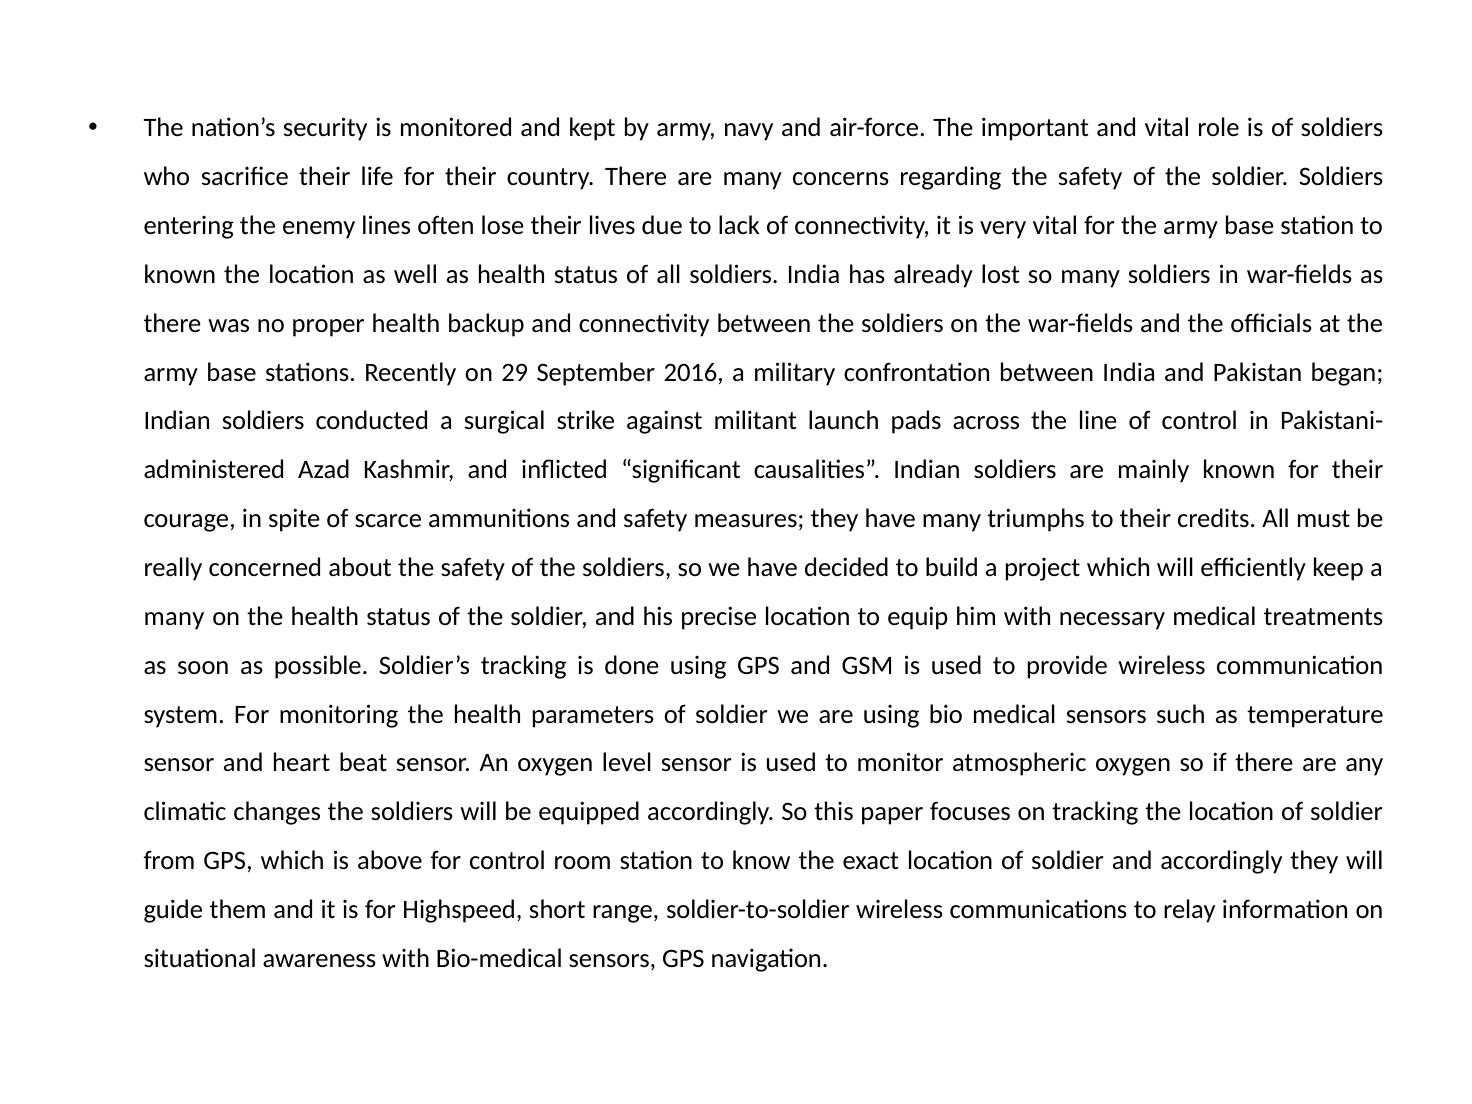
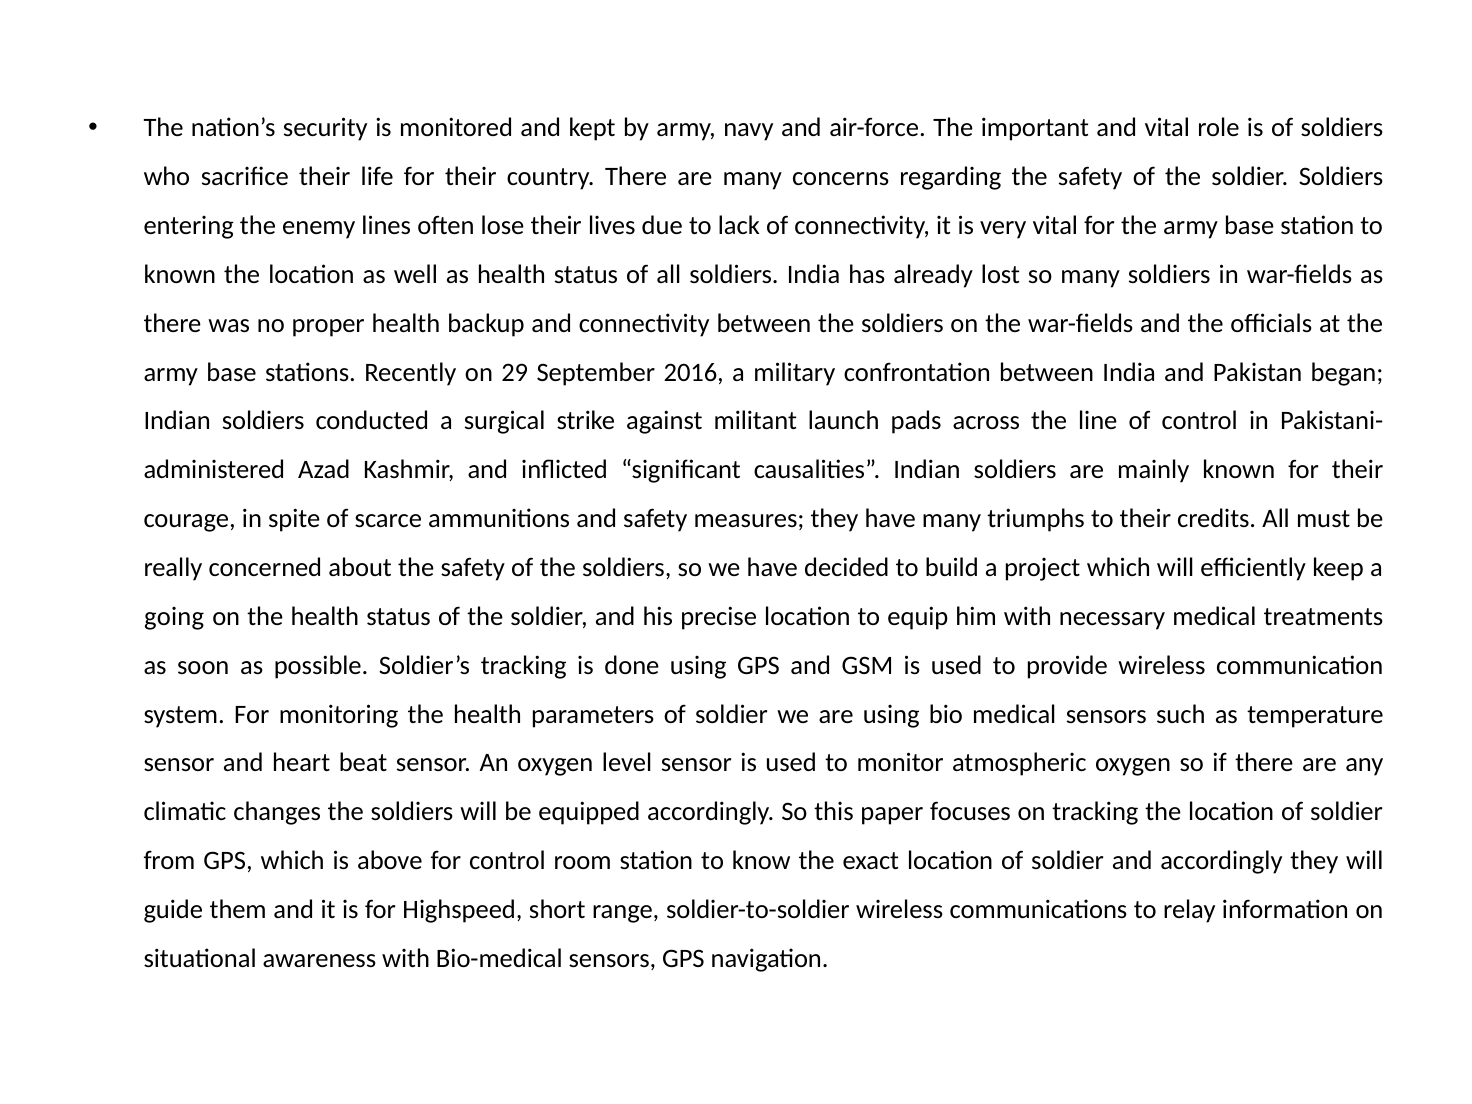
many: many -> going (174, 617)
